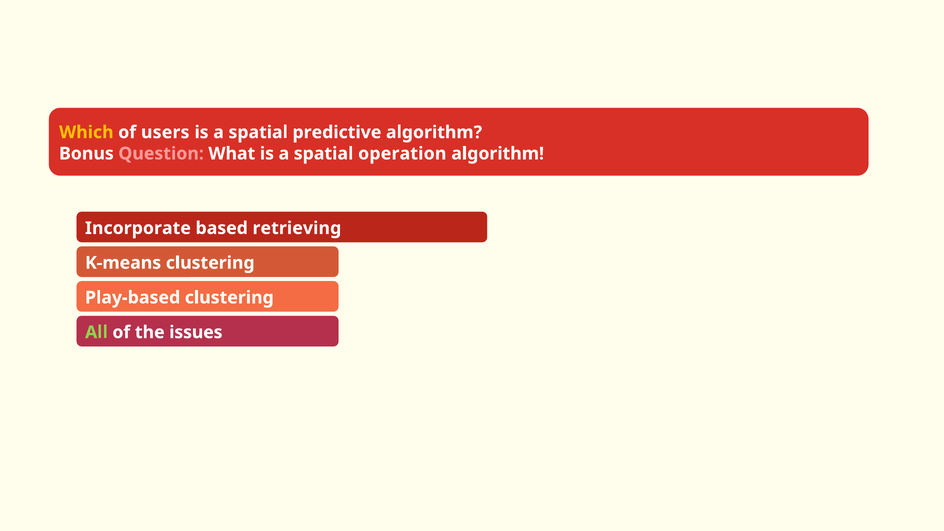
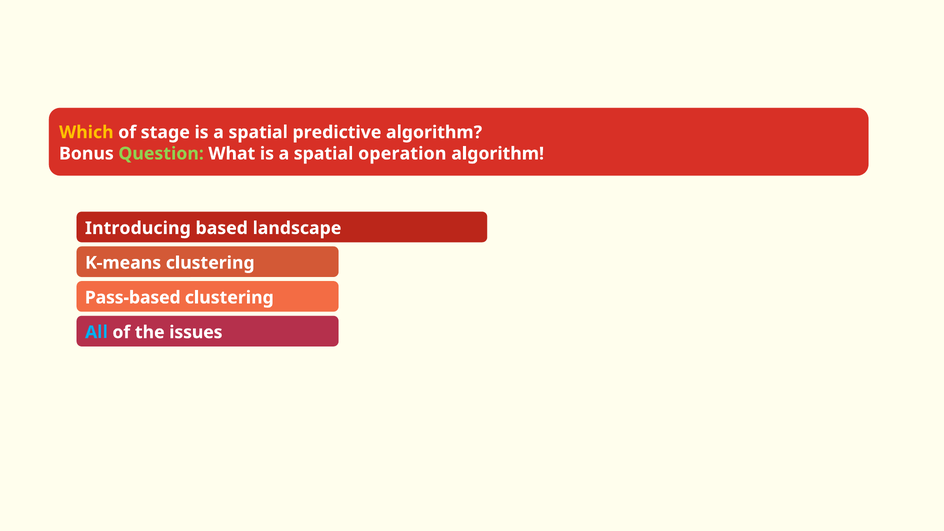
users: users -> stage (165, 132)
Question colour: pink -> light green (161, 154)
Incorporate: Incorporate -> Introducing (138, 228)
retrieving: retrieving -> landscape (297, 228)
Play-based: Play-based -> Pass-based (133, 298)
All colour: light green -> light blue (96, 332)
